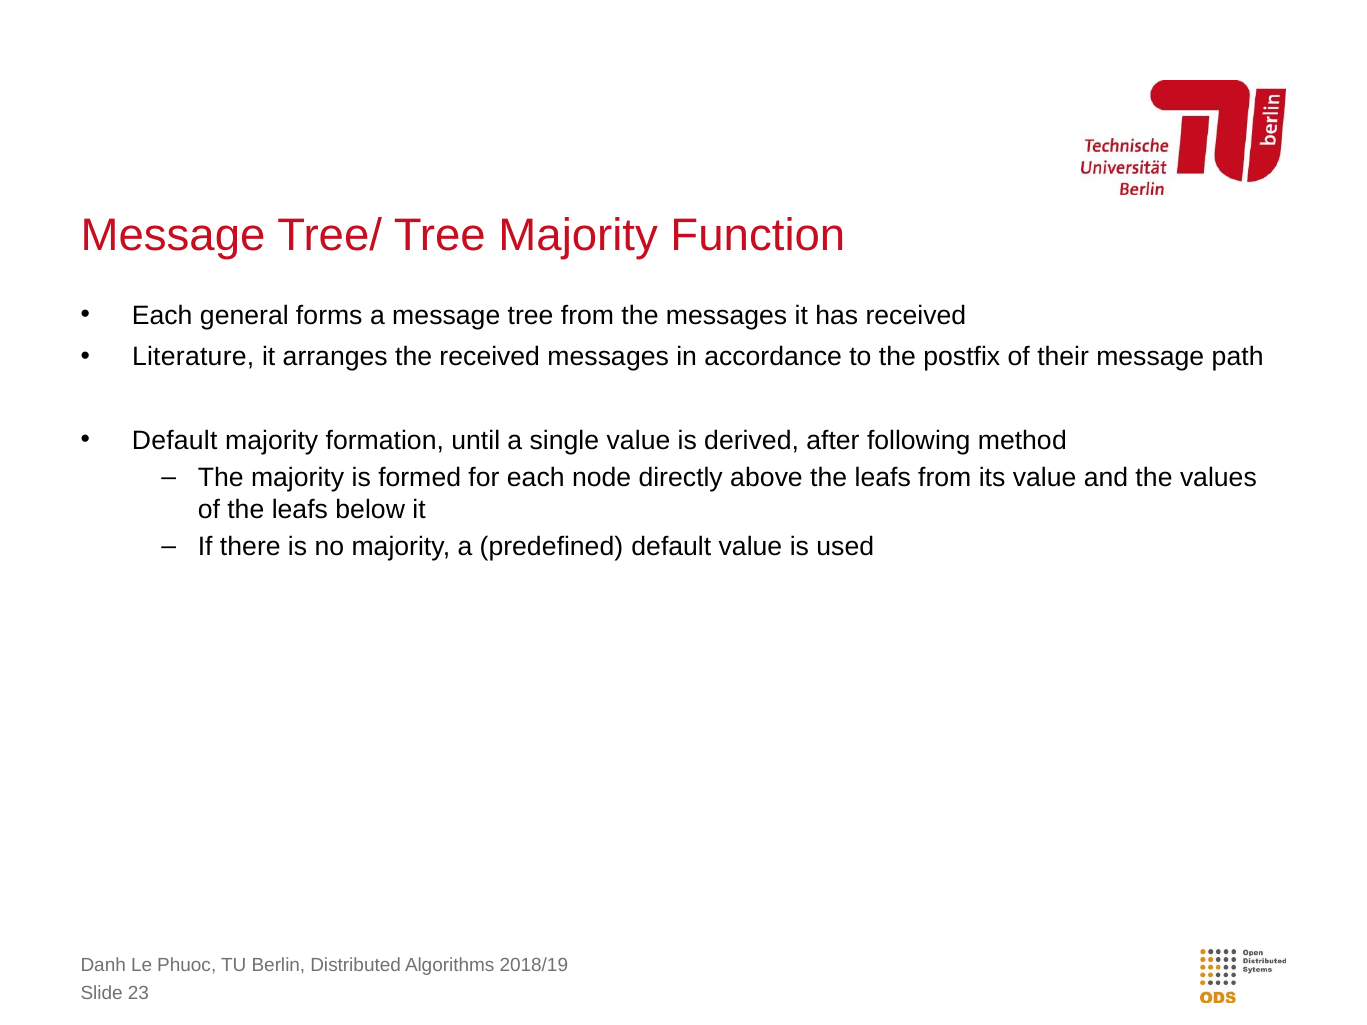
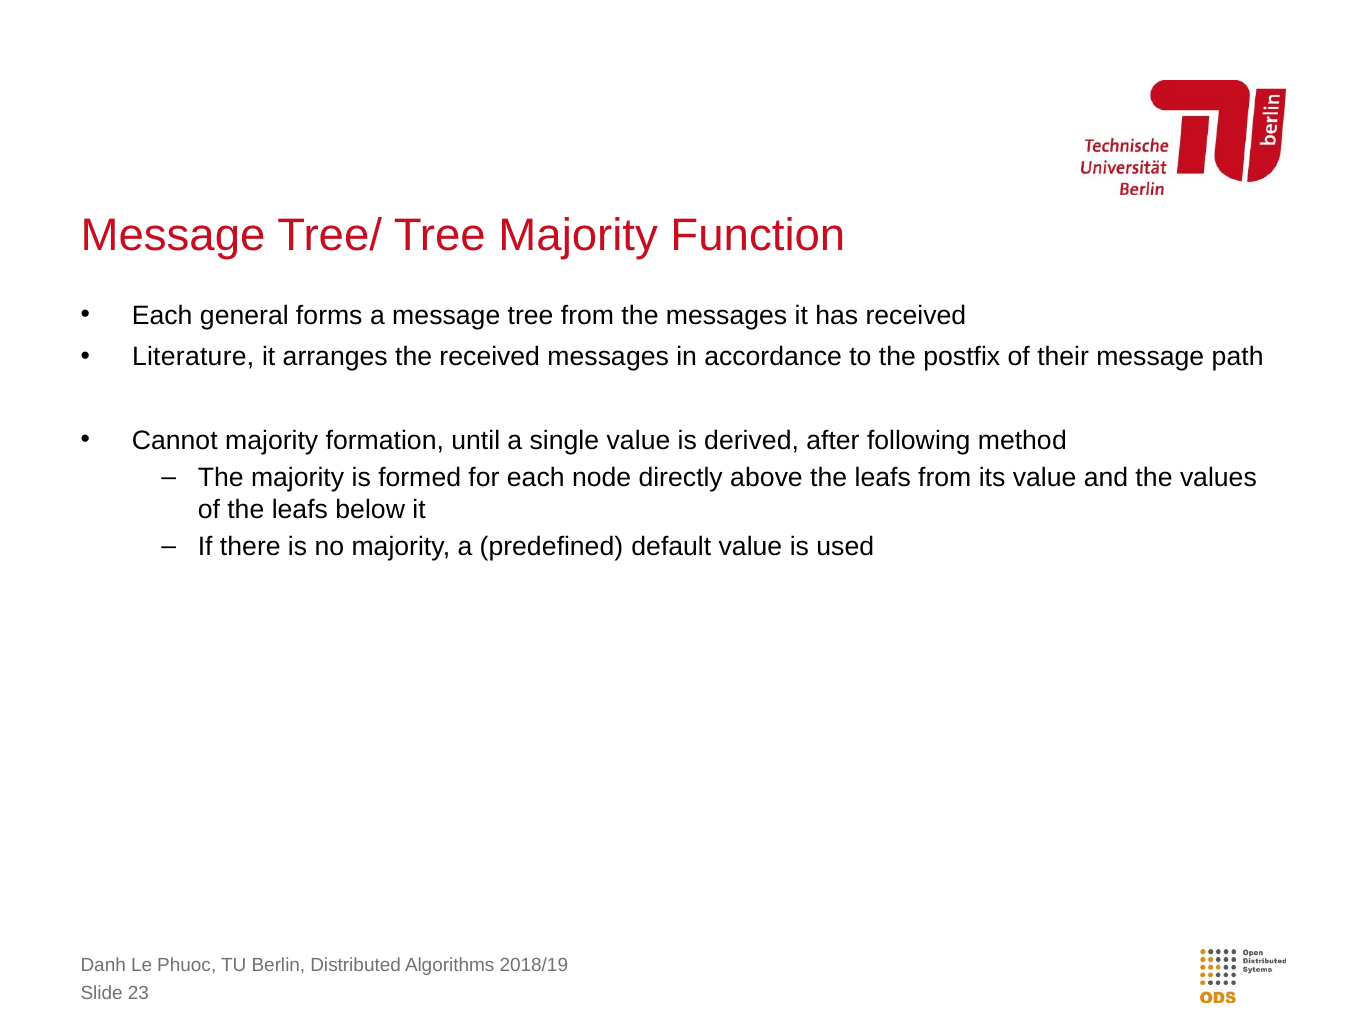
Default: Default -> Cannot (175, 441)
